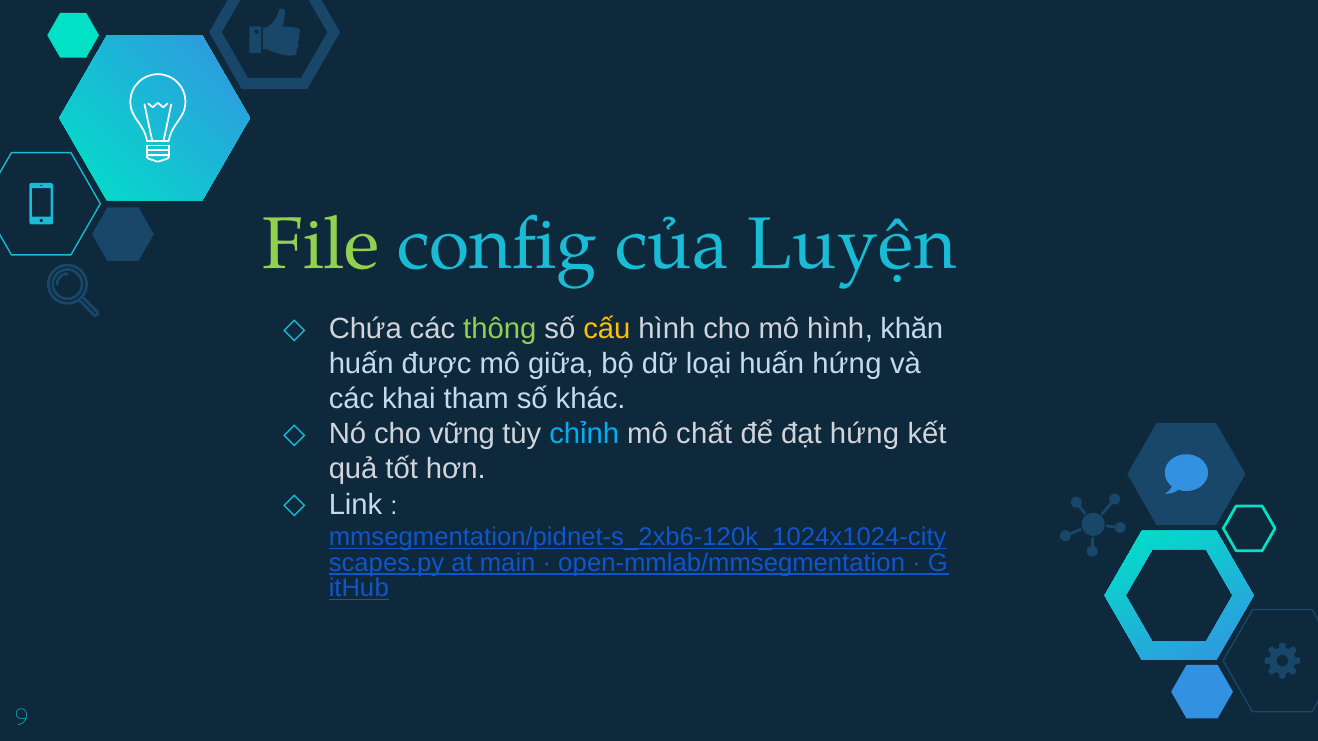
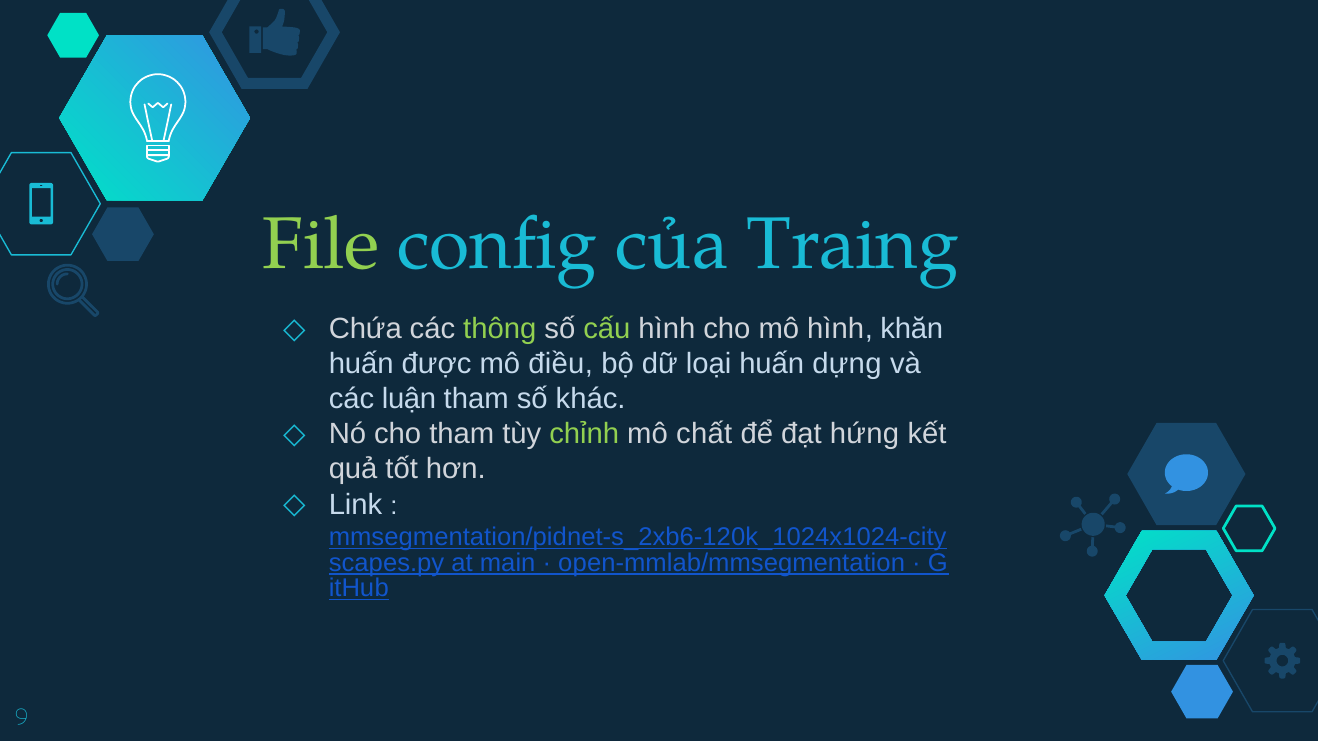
Luyện: Luyện -> Traing (853, 244)
cấu colour: yellow -> light green (607, 329)
giữa: giữa -> điều (561, 364)
huấn hứng: hứng -> dựng (847, 364)
khai: khai -> luận (409, 399)
cho vững: vững -> tham (462, 434)
chỉnh colour: light blue -> light green (584, 434)
